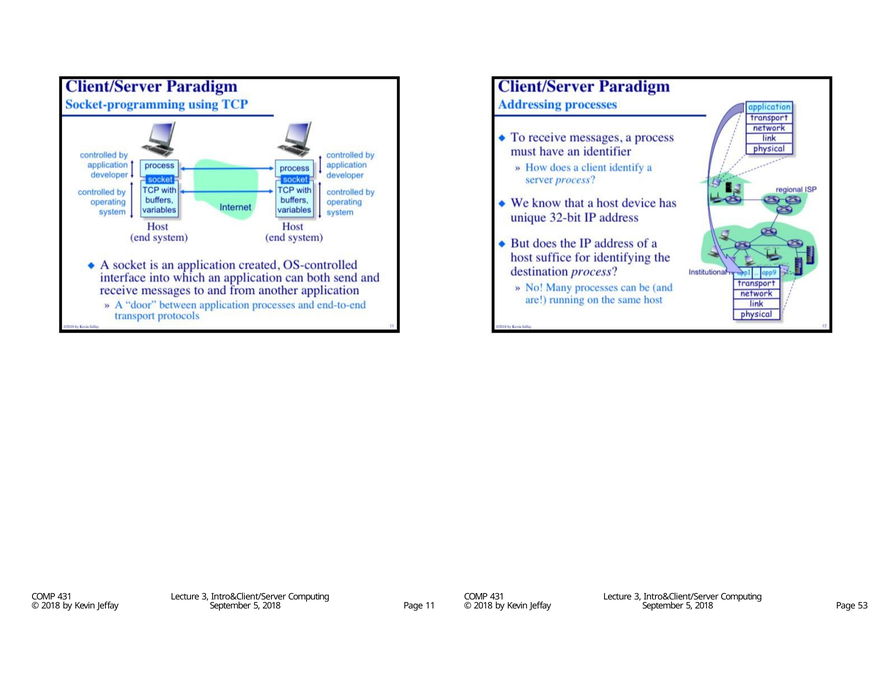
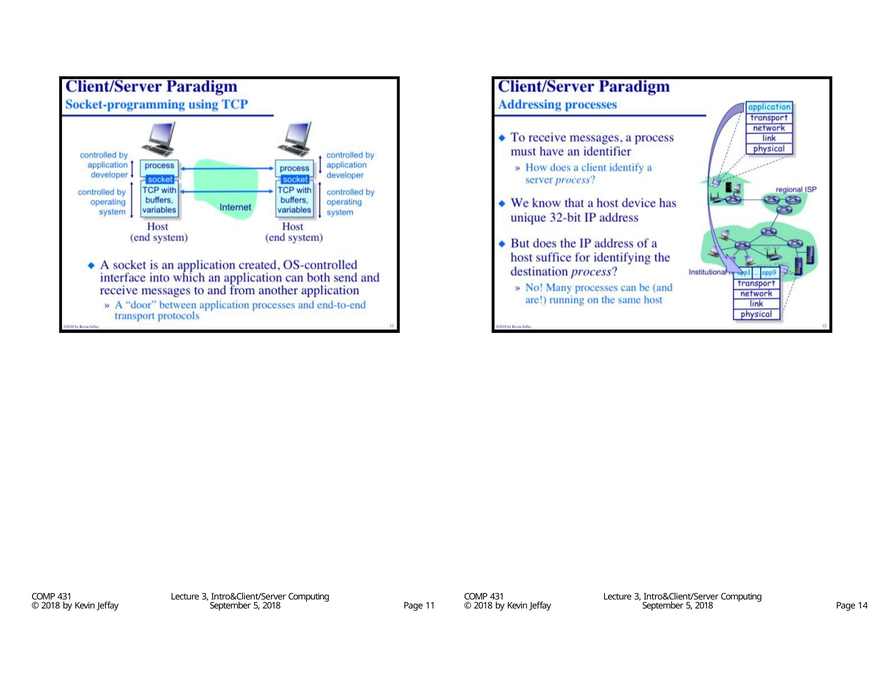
53: 53 -> 14 (863, 606)
